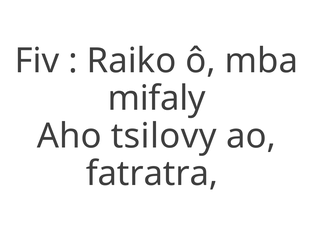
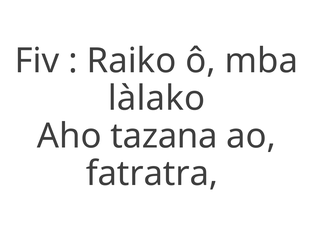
mifaly: mifaly -> làlako (156, 98)
tsilovy: tsilovy -> tazana (164, 136)
